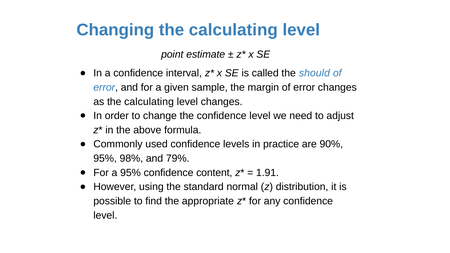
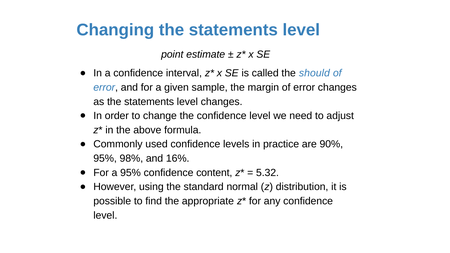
Changing the calculating: calculating -> statements (233, 30)
as the calculating: calculating -> statements (149, 102)
79%: 79% -> 16% (178, 159)
1.91: 1.91 -> 5.32 (267, 173)
